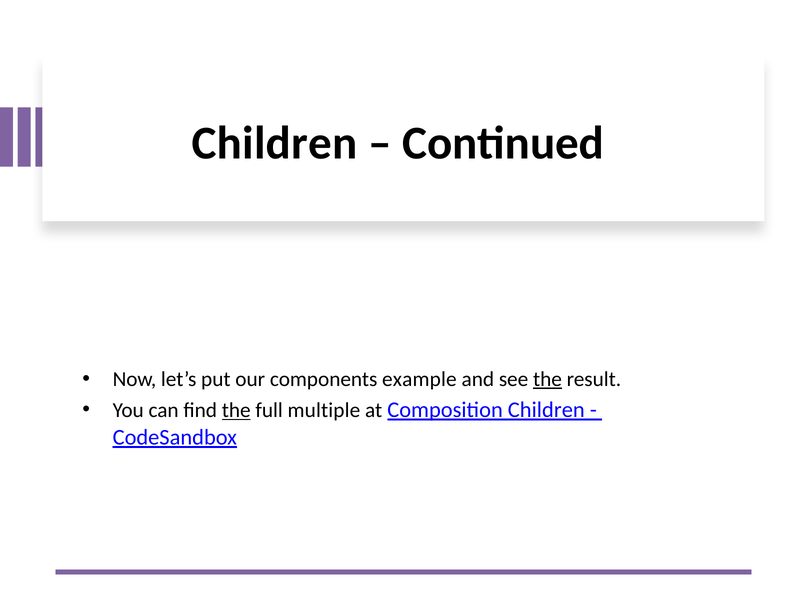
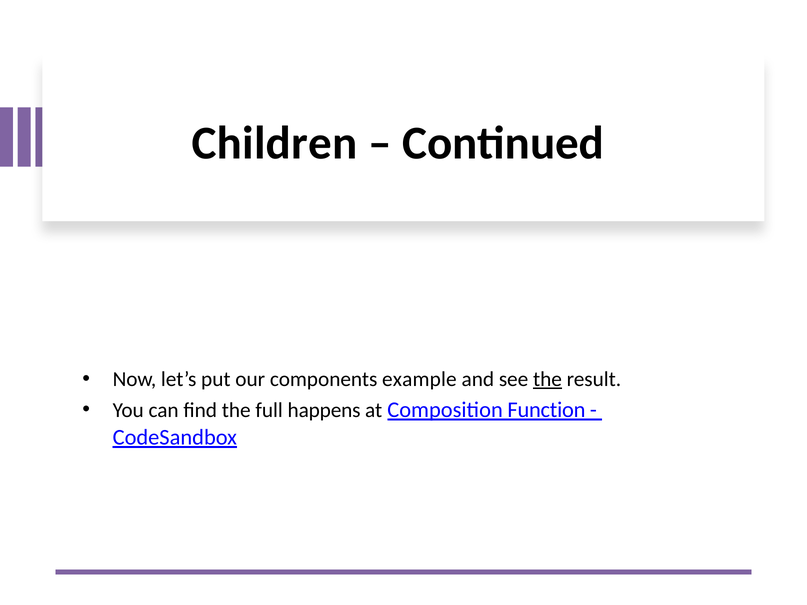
the underline: present -> none (236, 411)
multiple: multiple -> happens (324, 411)
Composition Children: Children -> Function (546, 410)
